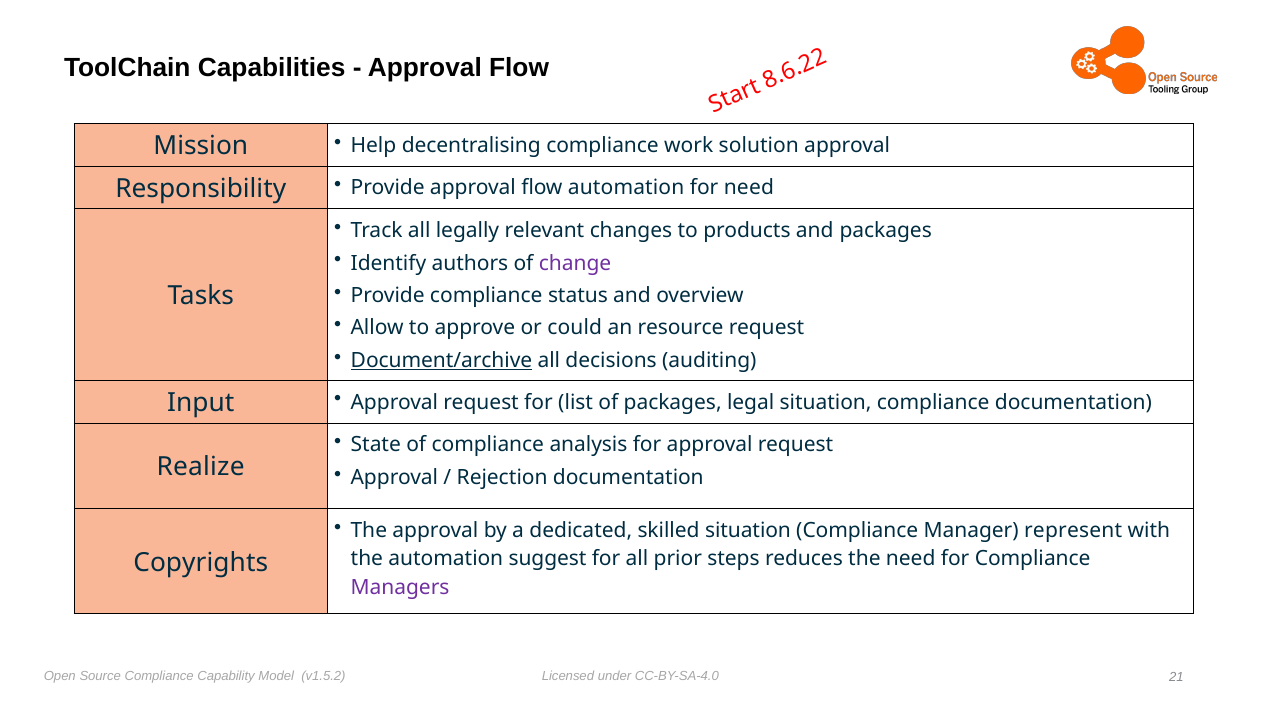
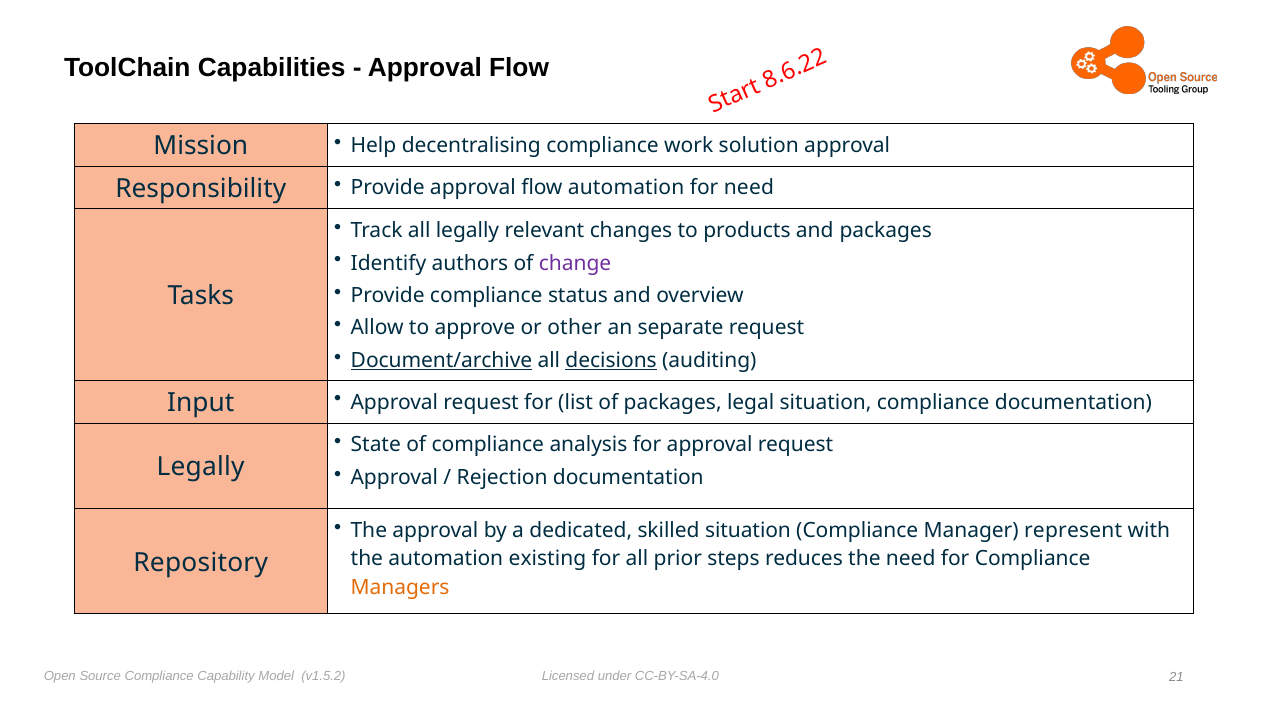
could: could -> other (575, 328)
resource: resource -> separate (681, 328)
decisions underline: none -> present (611, 361)
Realize: Realize -> Legally (201, 467)
suggest: suggest -> existing (547, 559)
Copyrights: Copyrights -> Repository (201, 563)
Managers colour: purple -> orange (400, 588)
